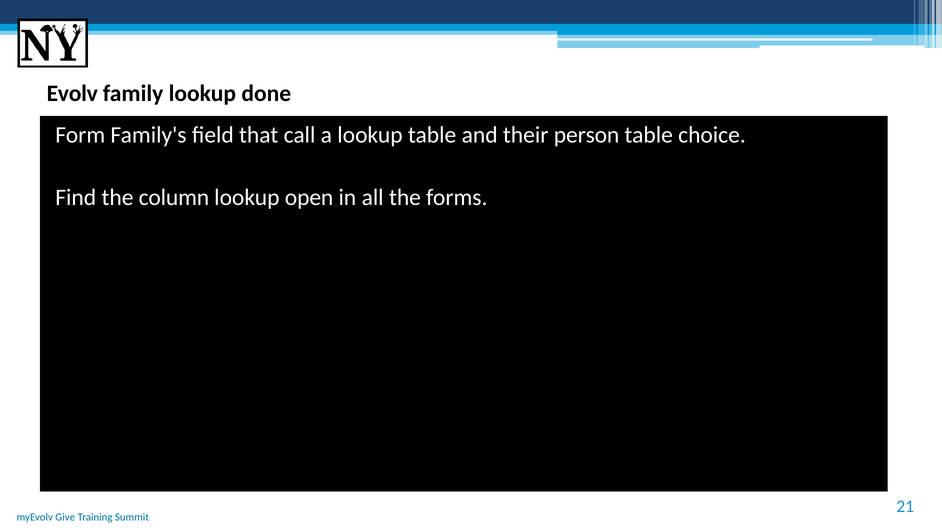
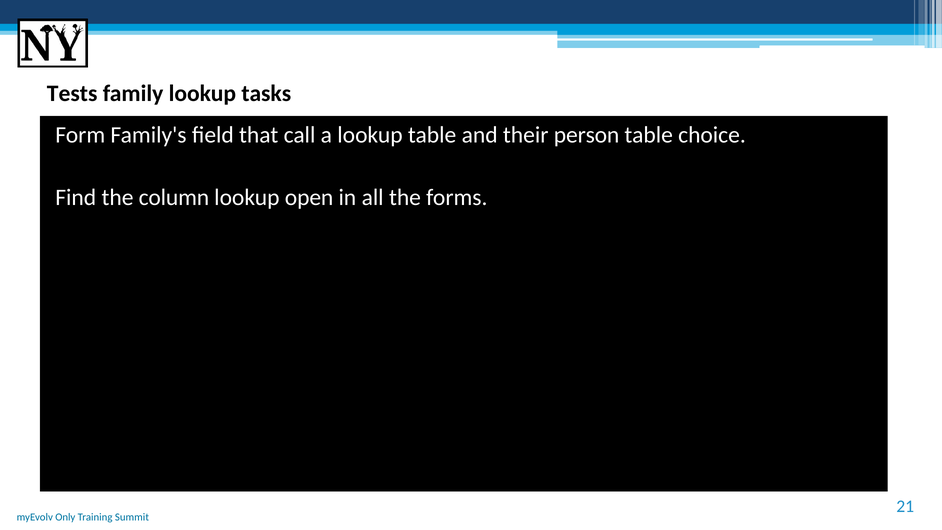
Evolv: Evolv -> Tests (72, 94)
done: done -> tasks (266, 94)
Give: Give -> Only (65, 517)
